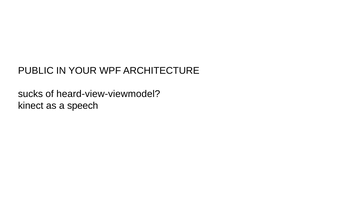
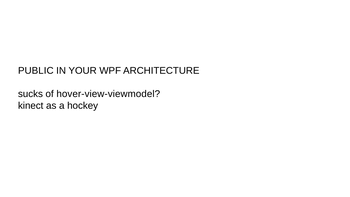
heard-view-viewmodel: heard-view-viewmodel -> hover-view-viewmodel (108, 94)
speech: speech -> hockey (83, 106)
